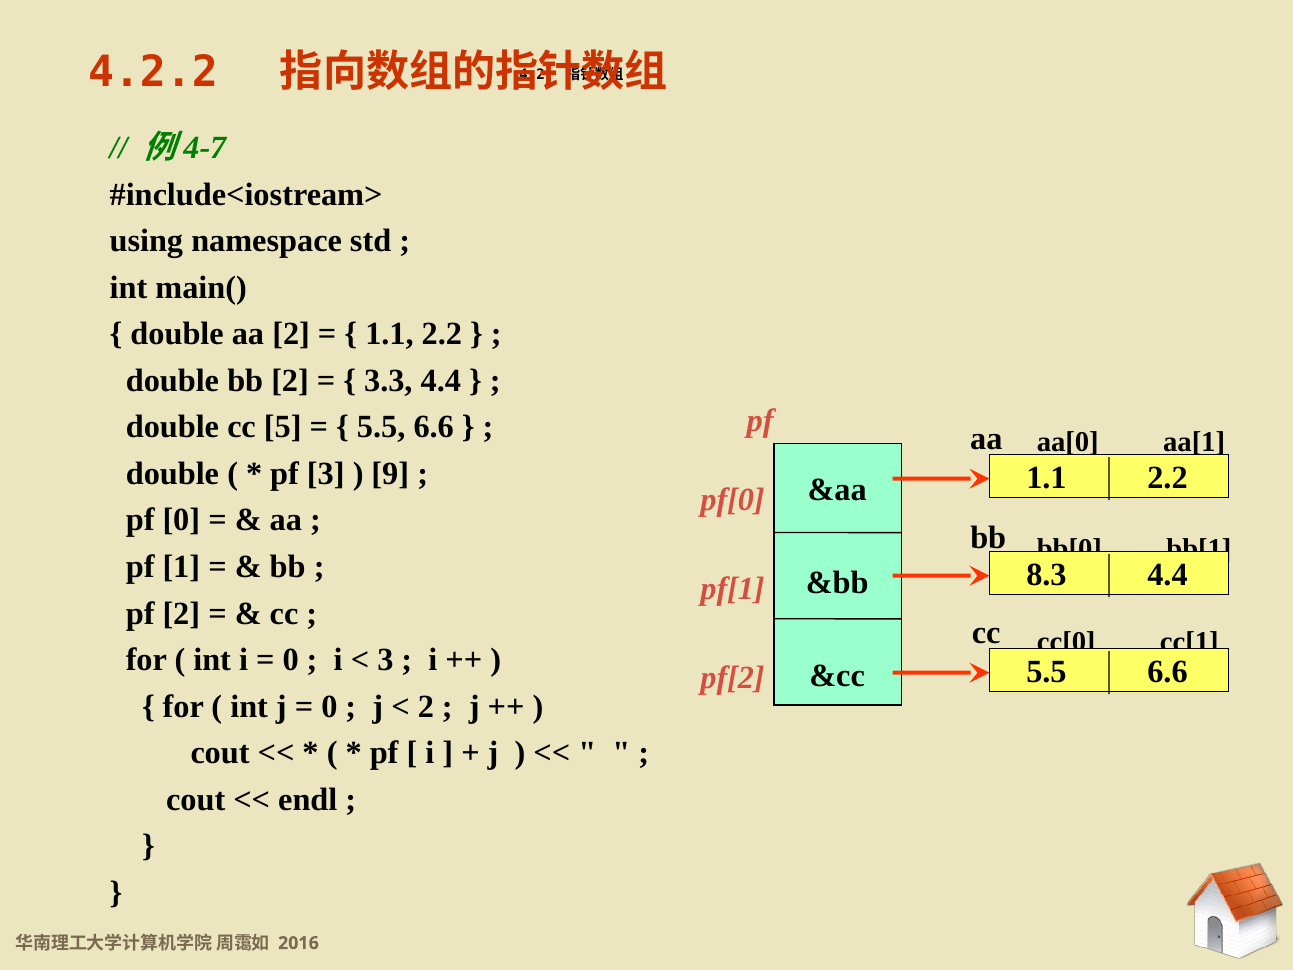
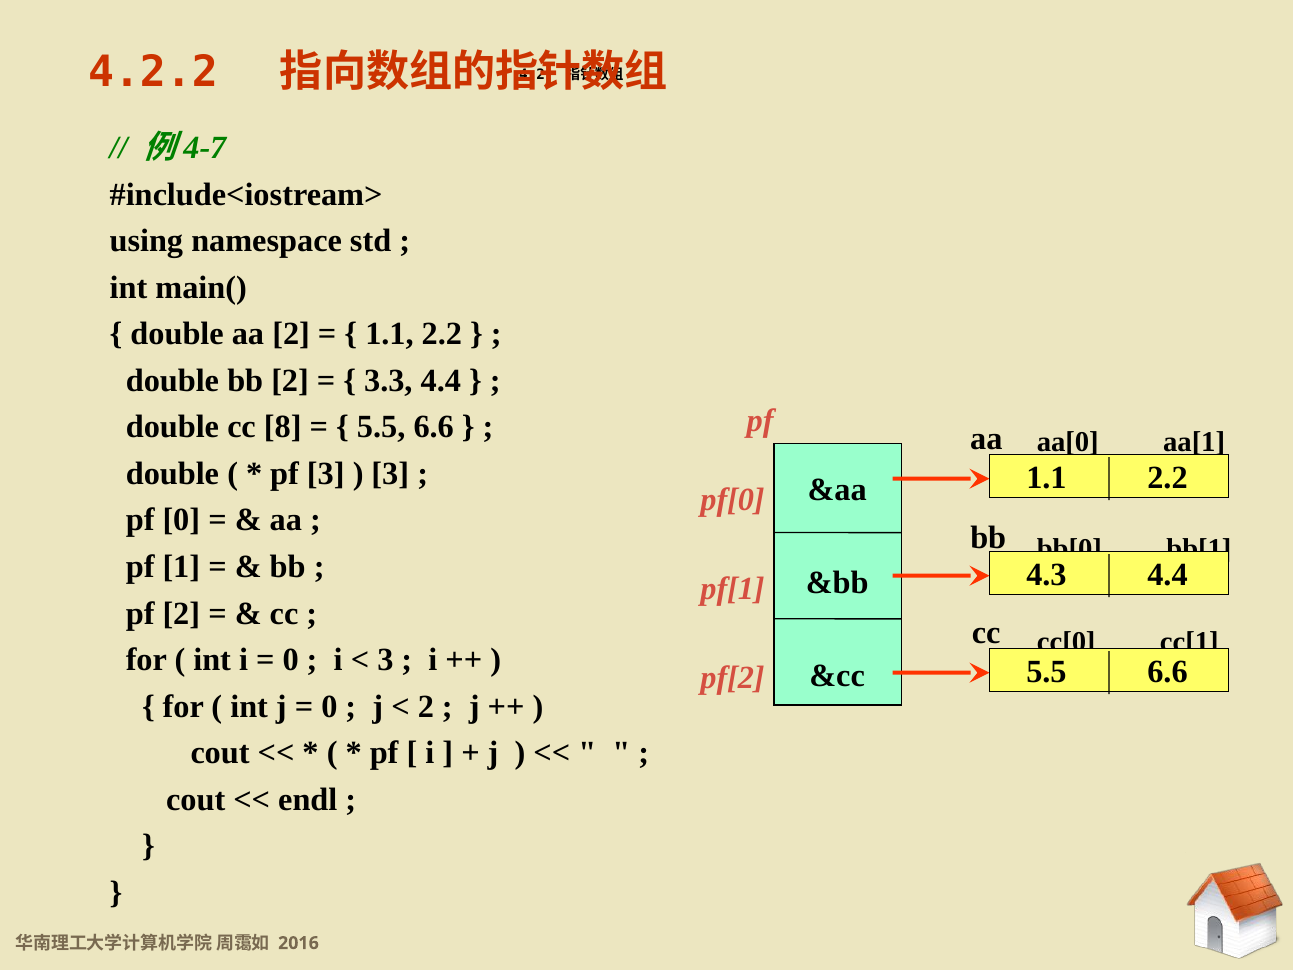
5: 5 -> 8 (283, 427)
9: 9 -> 3 (390, 474)
8.3: 8.3 -> 4.3 (1046, 575)
